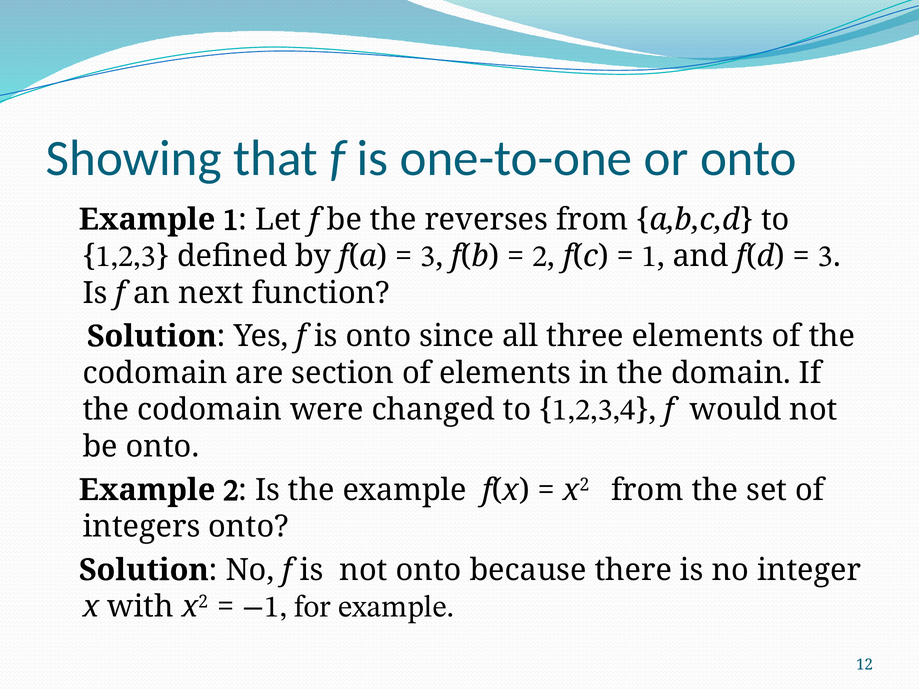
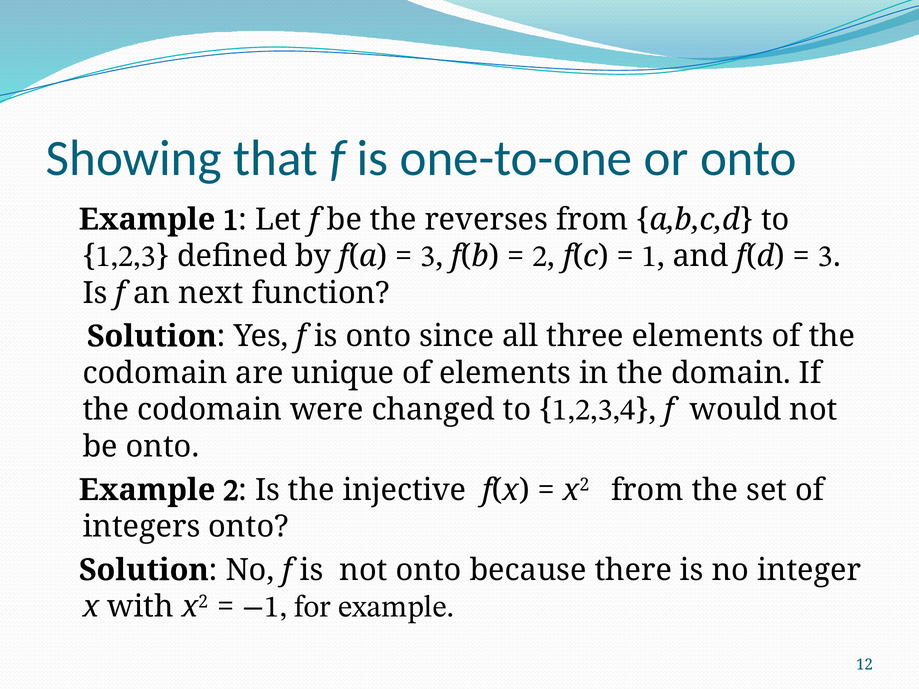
section: section -> unique (343, 373)
the example: example -> injective (404, 490)
